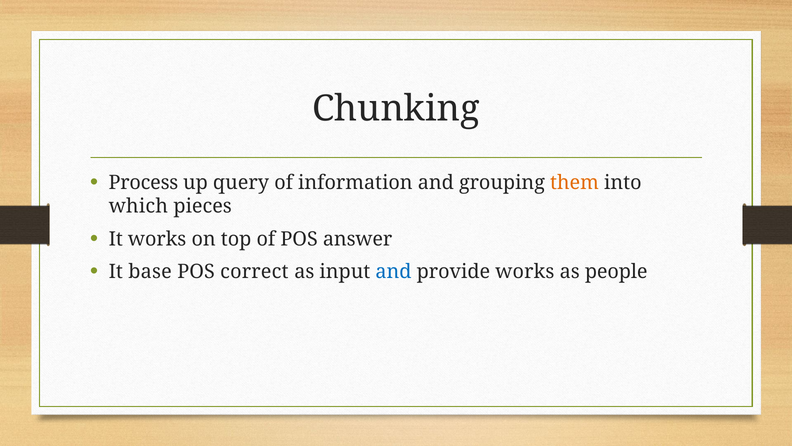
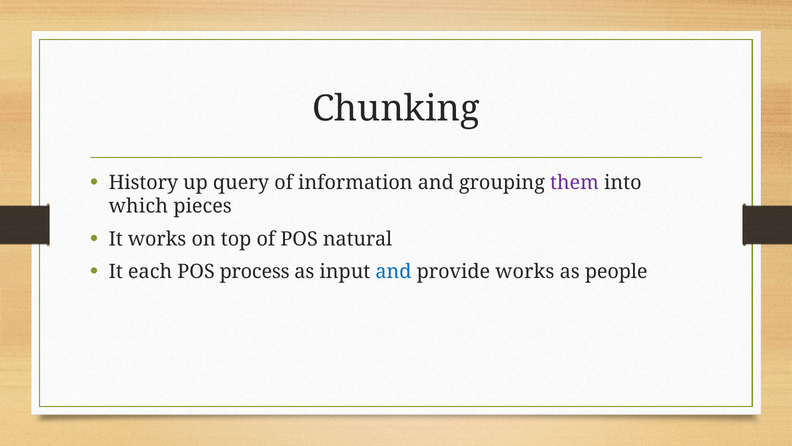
Process: Process -> History (143, 182)
them colour: orange -> purple (574, 182)
answer: answer -> natural (358, 239)
base: base -> each (150, 271)
correct: correct -> process (255, 271)
